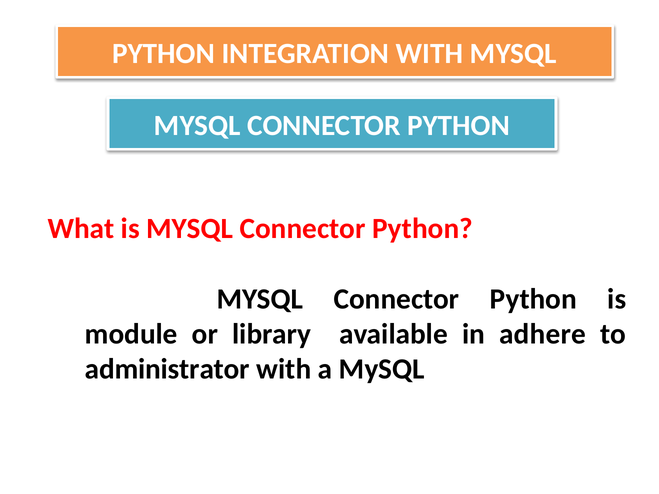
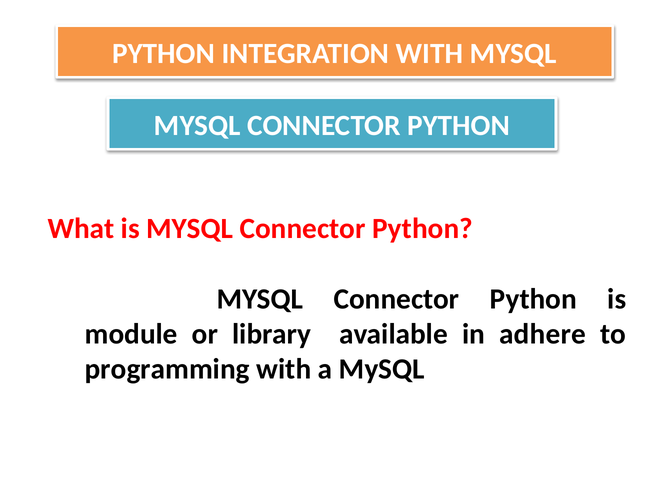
administrator: administrator -> programming (167, 369)
